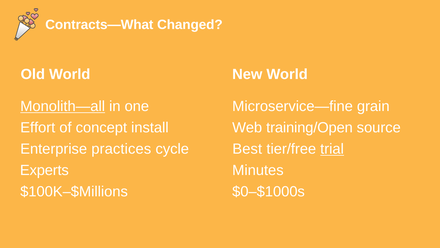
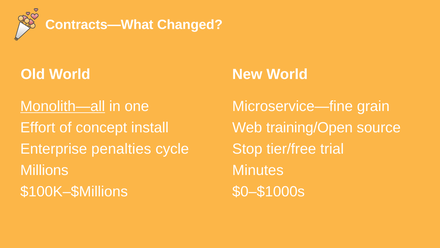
practices: practices -> penalties (121, 149)
Best: Best -> Stop (247, 149)
trial underline: present -> none (332, 149)
Experts: Experts -> Millions (44, 170)
